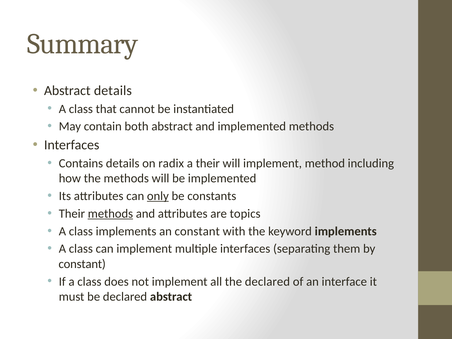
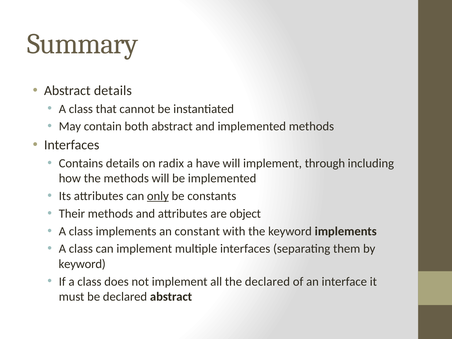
a their: their -> have (208, 163)
method: method -> through (325, 163)
methods underline: present -> none (110, 214)
topics: topics -> object (245, 214)
constant: constant -> keyword (82, 264)
